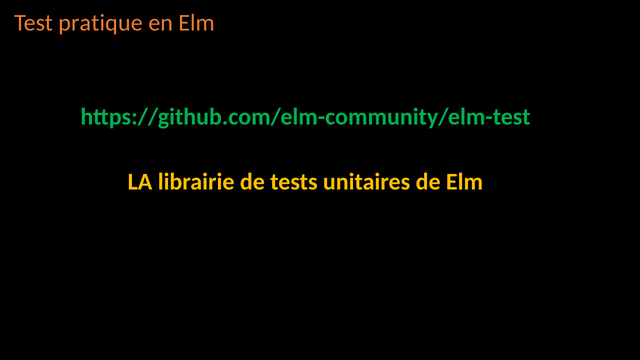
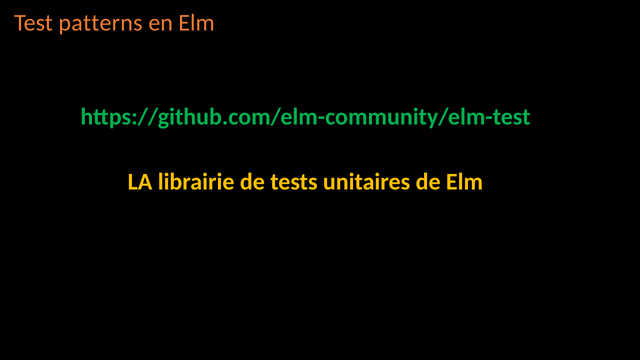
pratique: pratique -> patterns (101, 23)
